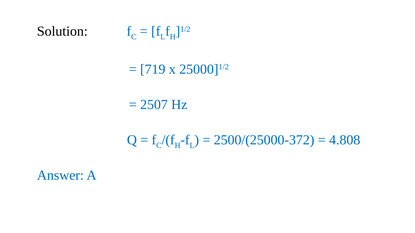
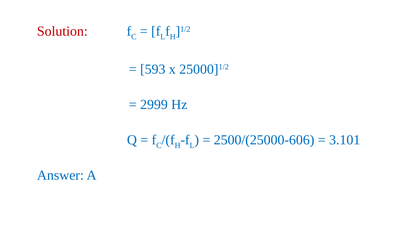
Solution colour: black -> red (62, 31)
719: 719 -> 593 (153, 69)
2507: 2507 -> 2999 (154, 105)
2500/(25000-372: 2500/(25000-372 -> 2500/(25000-606 (264, 140)
4.808: 4.808 -> 3.101 (345, 140)
